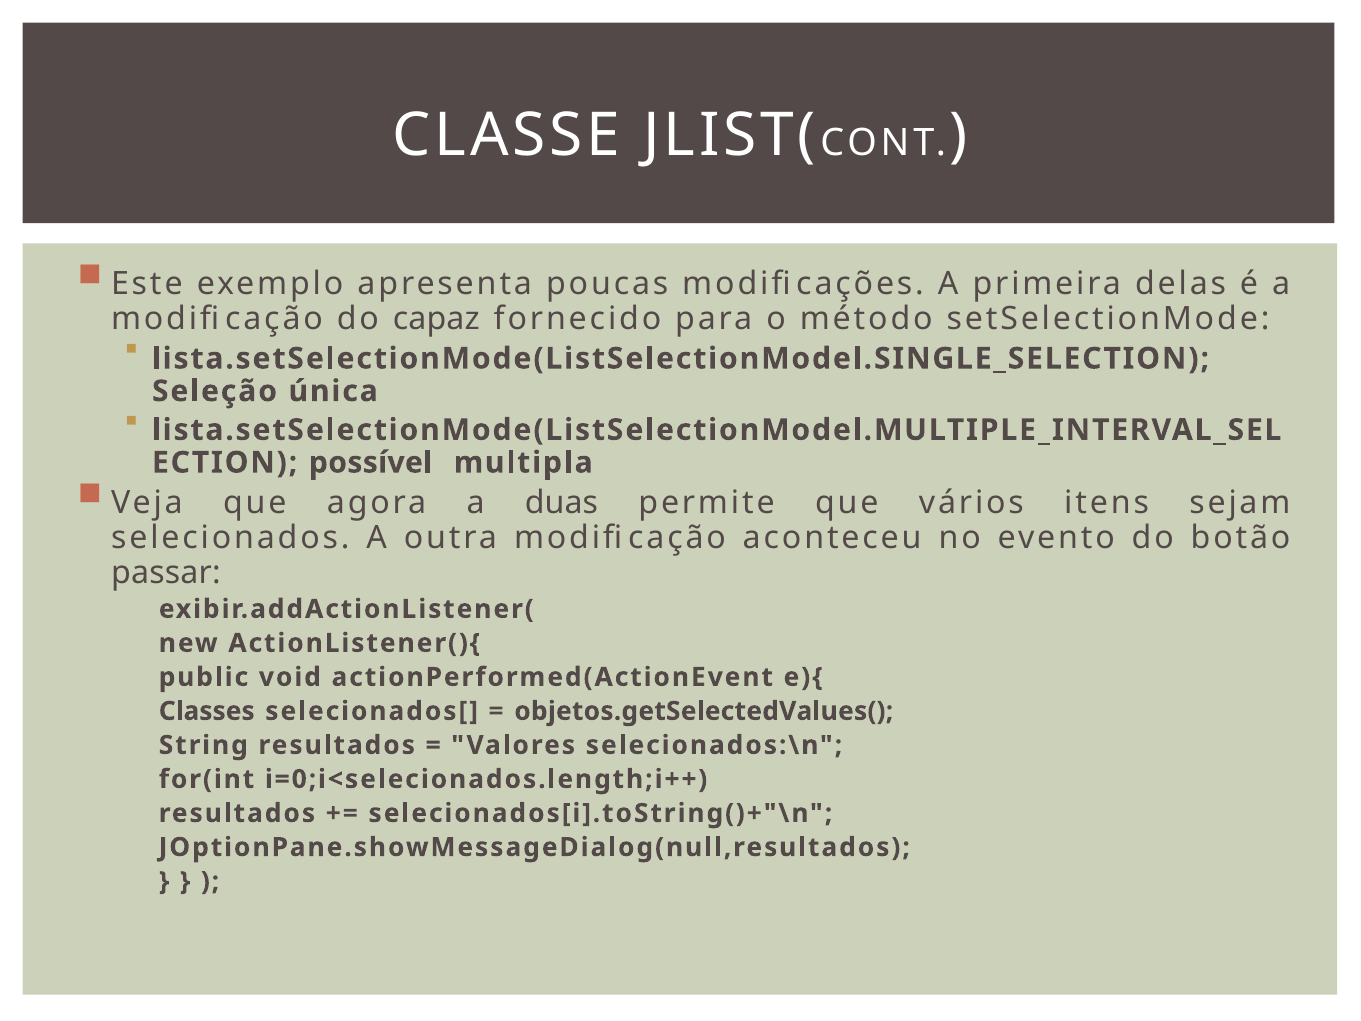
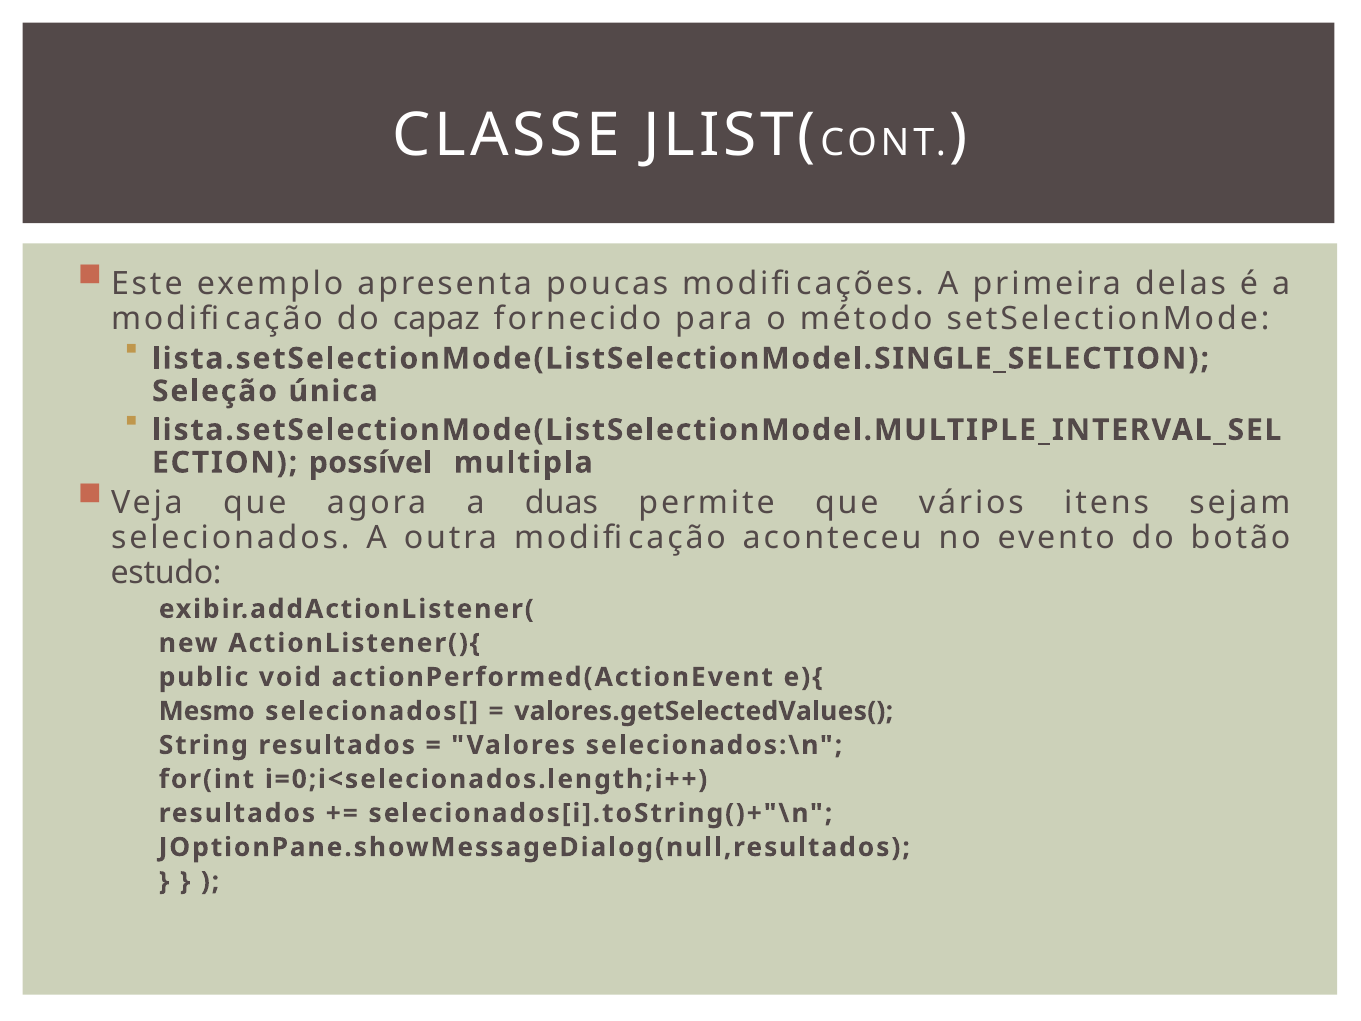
passar: passar -> estudo (166, 573)
Classes: Classes -> Mesmo (207, 711)
objetos.getSelectedValues(: objetos.getSelectedValues( -> valores.getSelectedValues( (704, 711)
